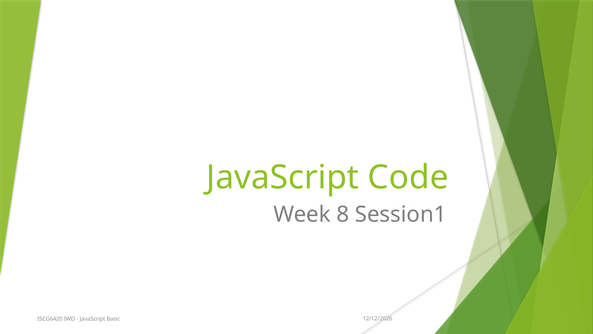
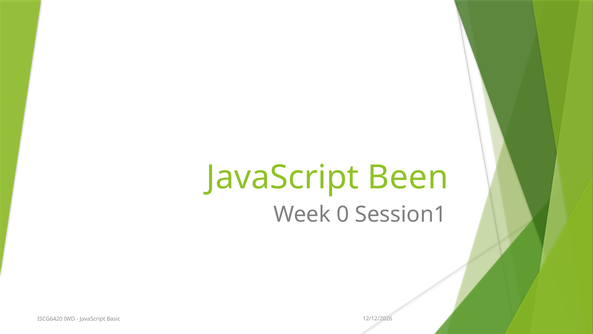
Code: Code -> Been (408, 177)
8: 8 -> 0 (343, 214)
